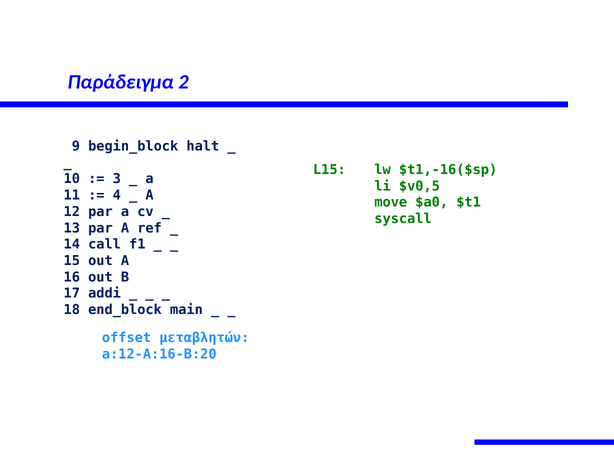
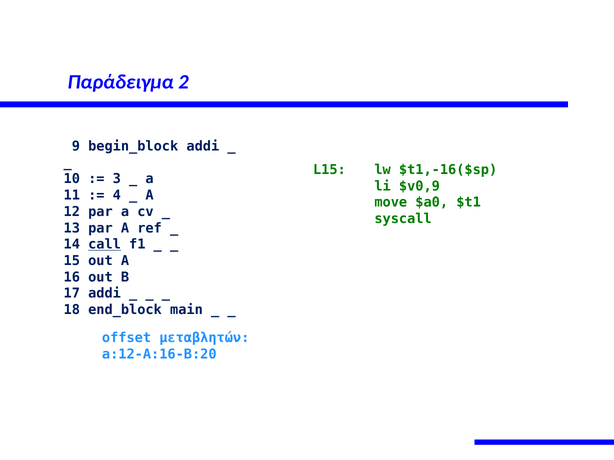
begin_block halt: halt -> addi (203, 146)
$v0,5: $v0,5 -> $v0,9 (419, 186)
call underline: none -> present (105, 245)
